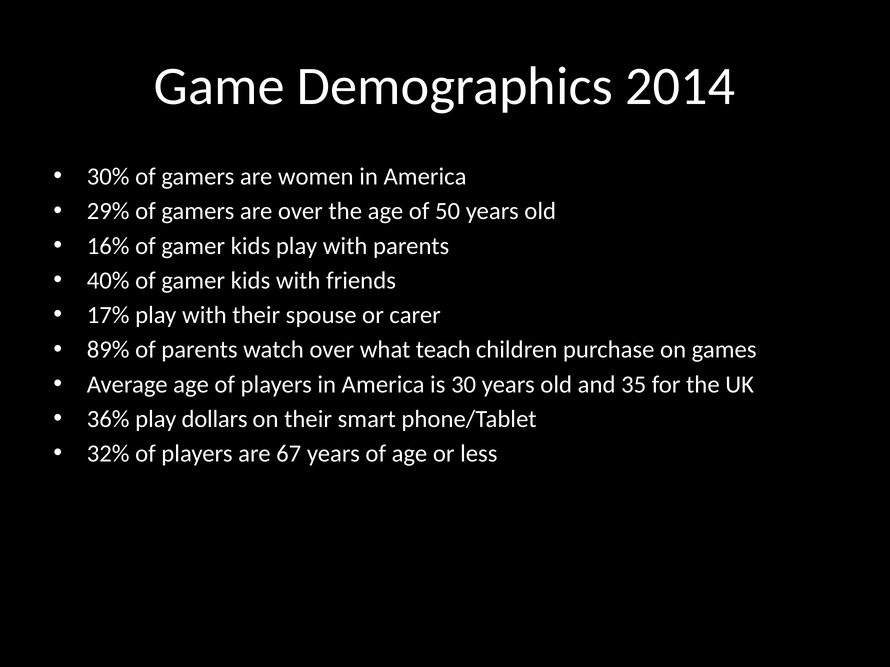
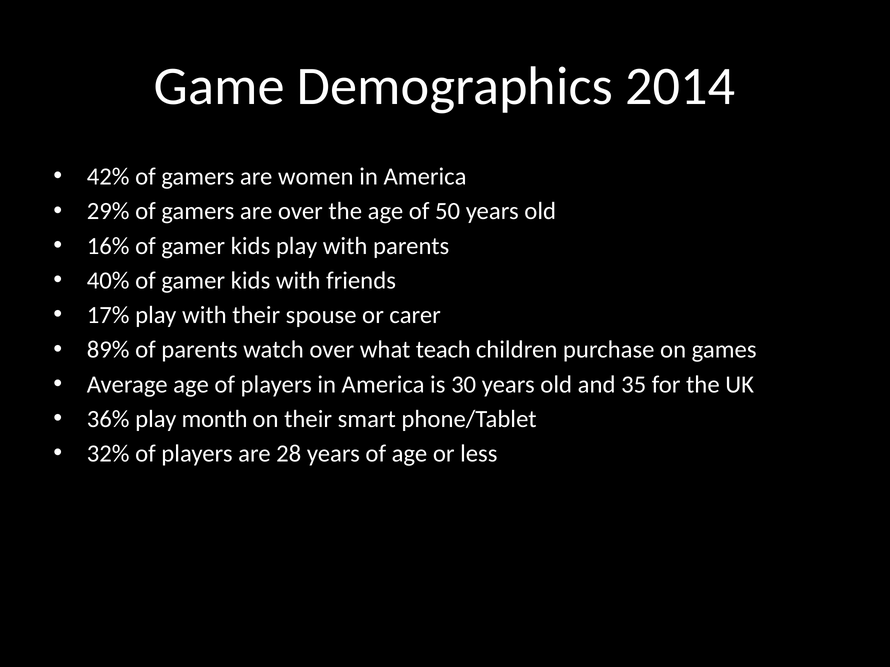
30%: 30% -> 42% (108, 177)
dollars: dollars -> month (215, 419)
67: 67 -> 28 (289, 454)
